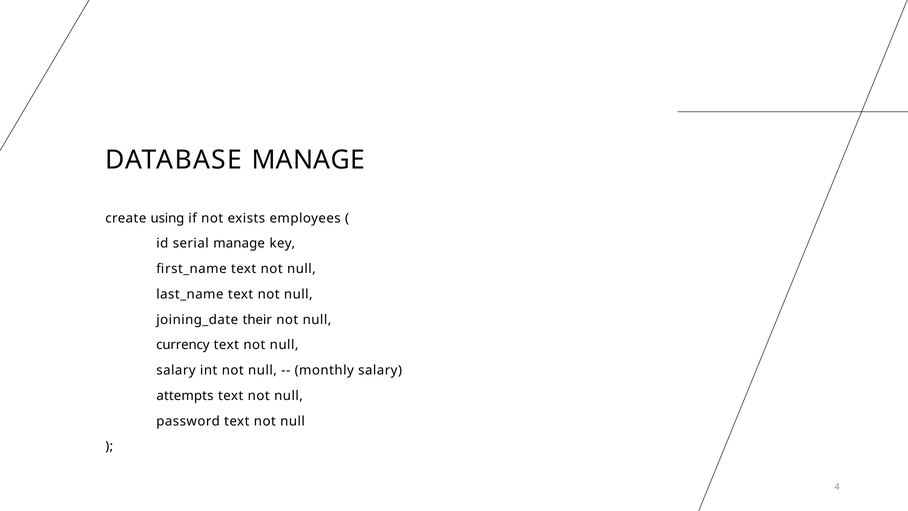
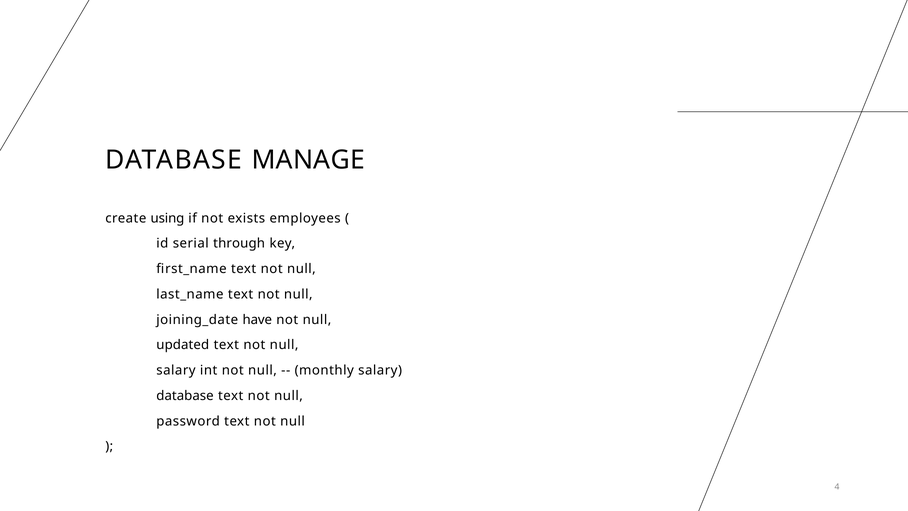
serial manage: manage -> through (239, 243)
their: their -> have (257, 320)
currency: currency -> updated (183, 345)
attempts: attempts -> database (185, 396)
